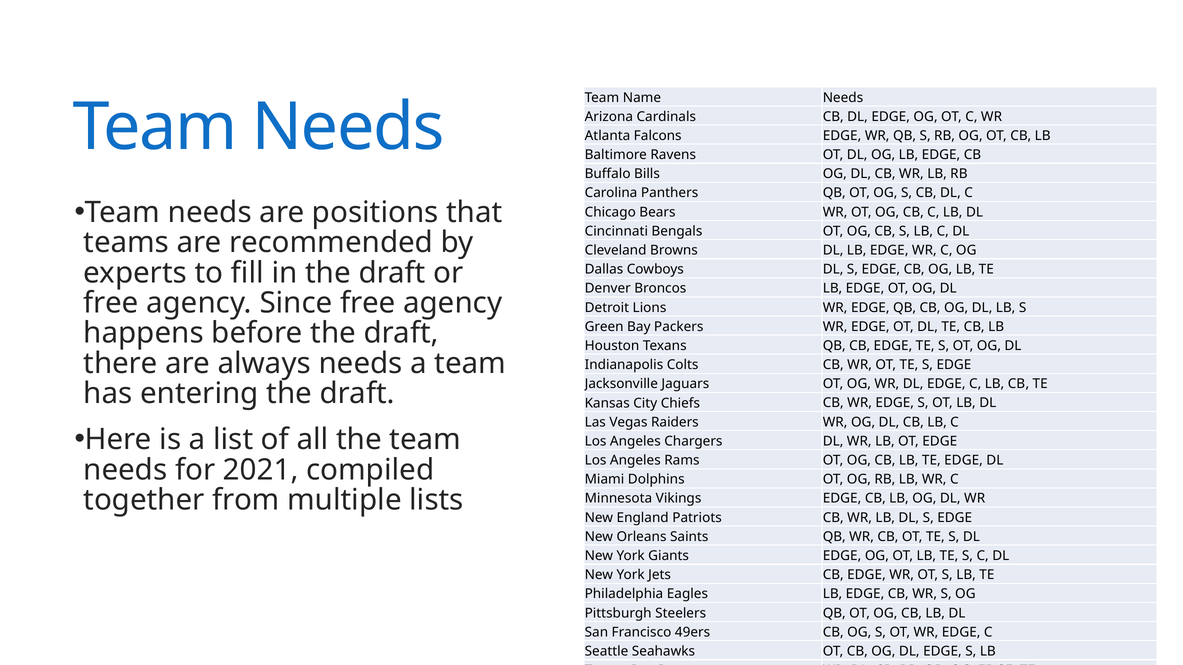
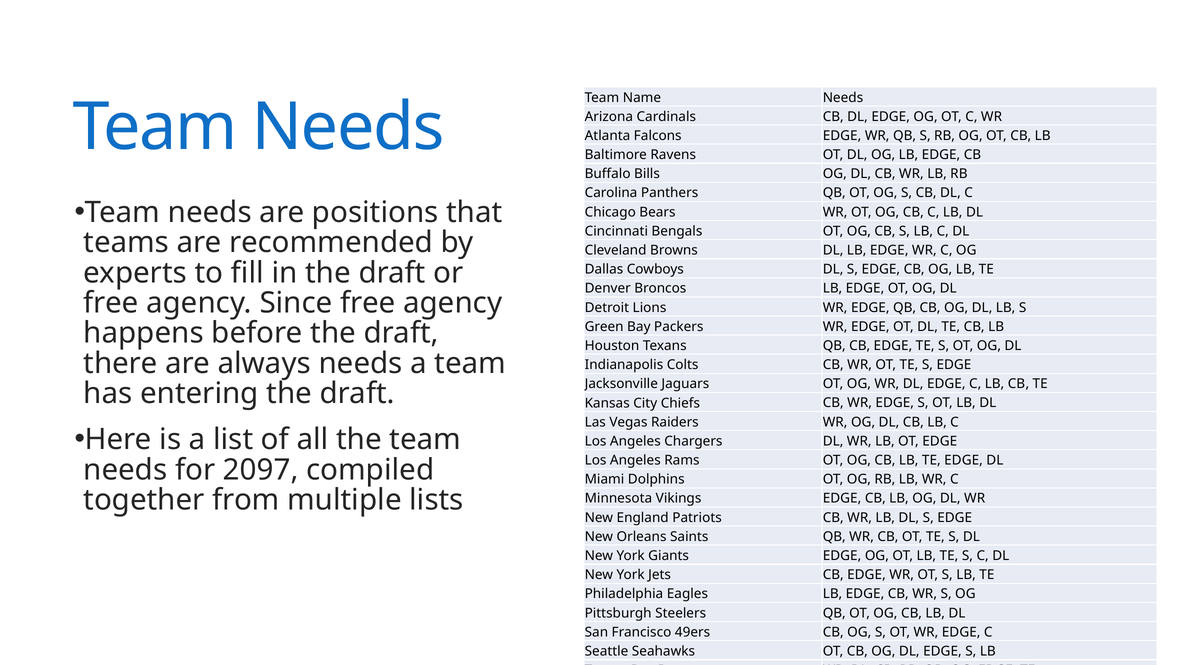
2021: 2021 -> 2097 (261, 470)
